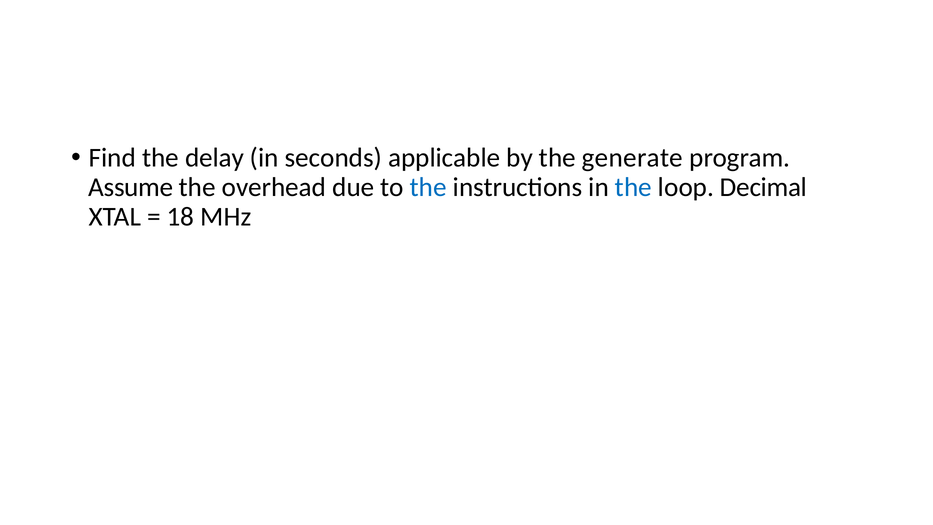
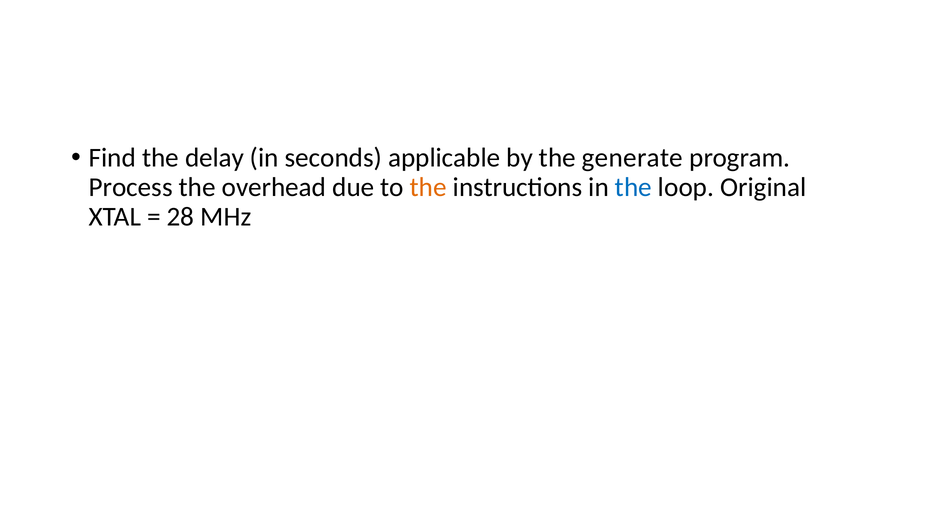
Assume: Assume -> Process (131, 187)
the colour: blue -> orange (428, 187)
Decimal: Decimal -> Original (763, 187)
18: 18 -> 28 (180, 217)
